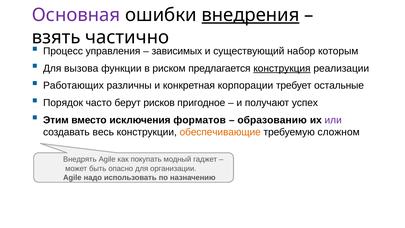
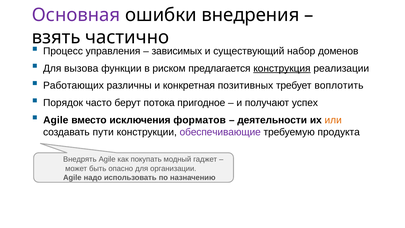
внедрения underline: present -> none (250, 15)
которым: которым -> доменов (338, 51)
корпорации: корпорации -> позитивных (245, 86)
остальные: остальные -> воплотить (339, 86)
рисков: рисков -> потока (159, 103)
Этим: Этим -> Agile (56, 120)
образованию: образованию -> деятельности (272, 120)
или colour: purple -> orange (333, 120)
весь: весь -> пути (103, 132)
обеспечивающие colour: orange -> purple (220, 132)
сложном: сложном -> продукта (339, 132)
